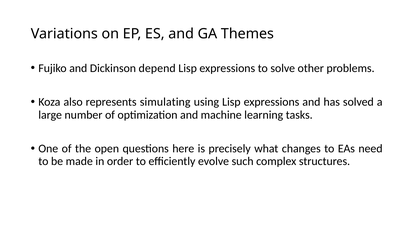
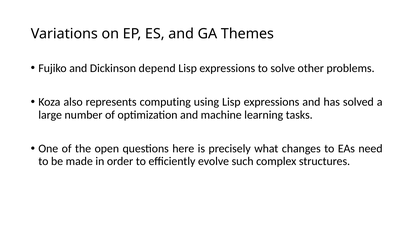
simulating: simulating -> computing (165, 102)
